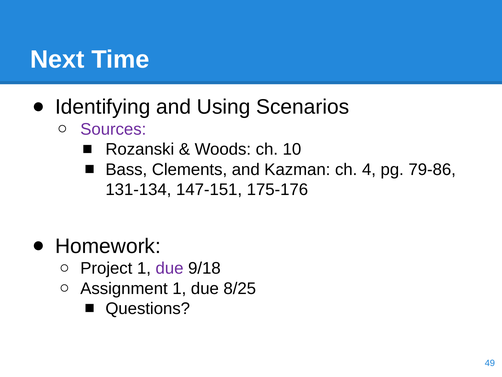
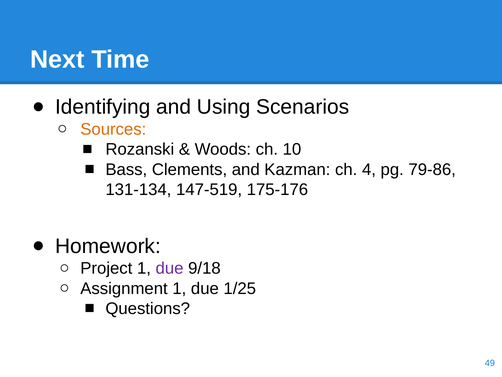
Sources colour: purple -> orange (113, 129)
147-151: 147-151 -> 147-519 (209, 189)
8/25: 8/25 -> 1/25 (240, 288)
